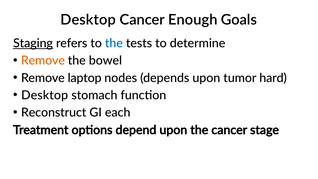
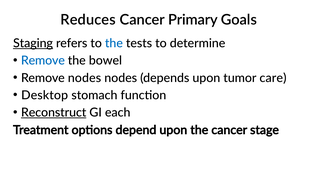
Desktop: Desktop -> Reduces (88, 20)
Enough: Enough -> Primary (193, 20)
Remove colour: orange -> blue (43, 61)
Remove laptop: laptop -> nodes (84, 78)
hard: hard -> care (273, 78)
Reconstruct underline: none -> present (54, 113)
